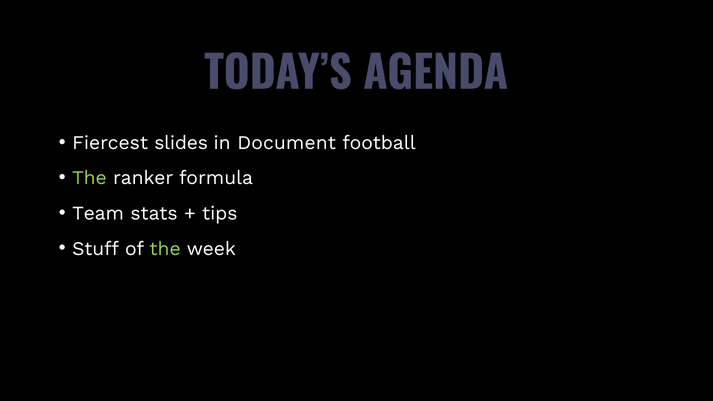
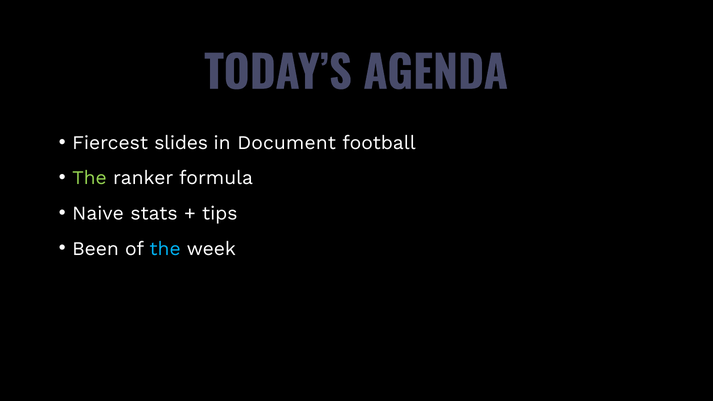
Team: Team -> Naive (98, 213)
Stuff: Stuff -> Been (96, 249)
the colour: light green -> light blue (165, 249)
